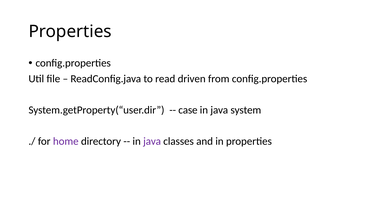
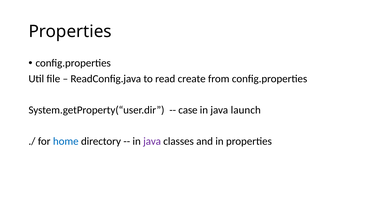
driven: driven -> create (192, 79)
system: system -> launch (246, 110)
home colour: purple -> blue (66, 142)
